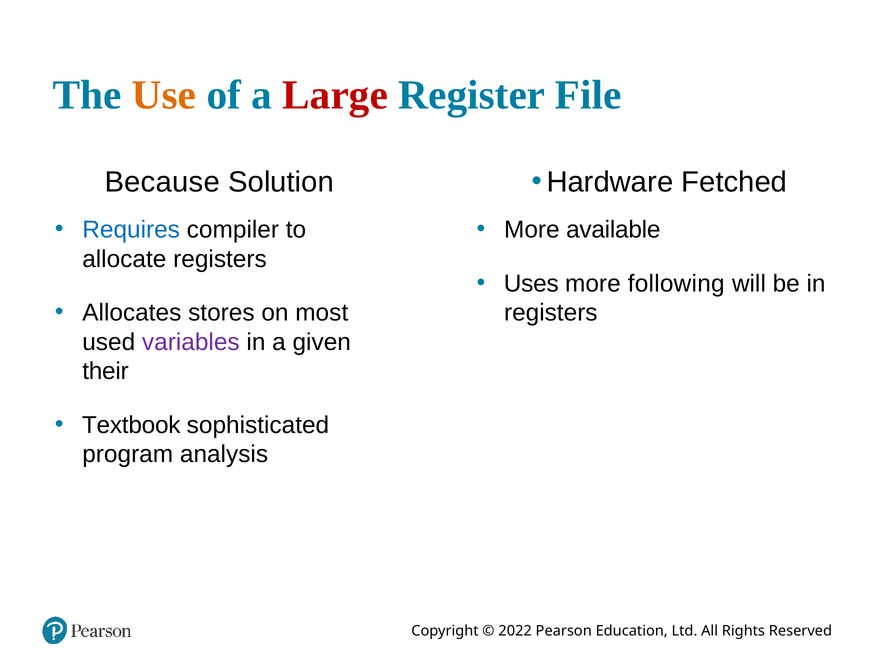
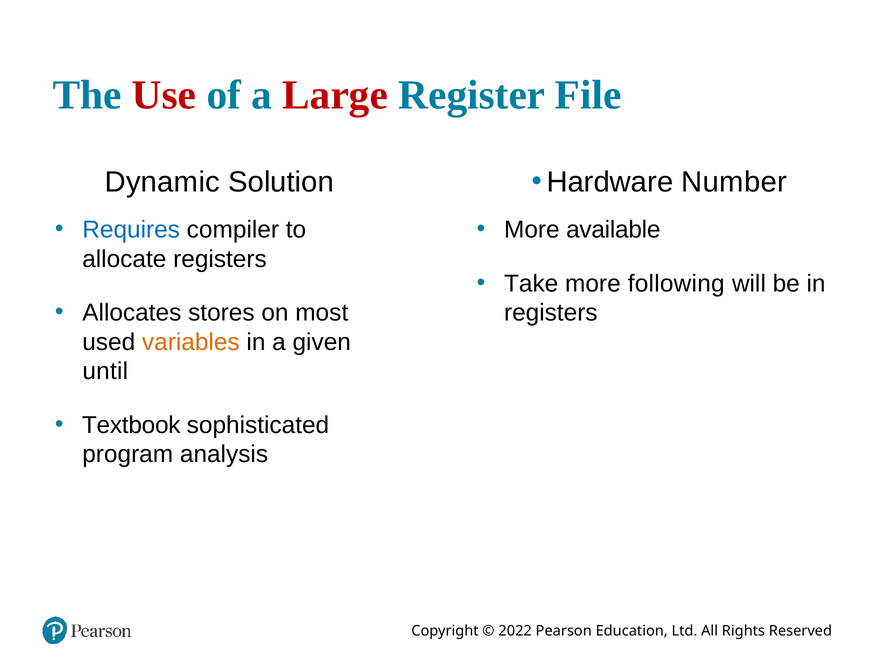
Use colour: orange -> red (164, 95)
Fetched: Fetched -> Number (734, 182)
Because: Because -> Dynamic (162, 182)
Uses: Uses -> Take (531, 284)
variables colour: purple -> orange (191, 342)
their: their -> until (105, 372)
